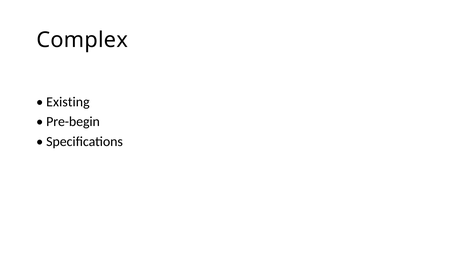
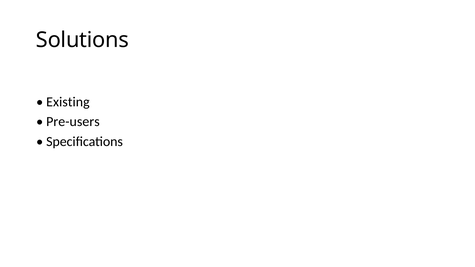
Complex: Complex -> Solutions (82, 40)
Pre-begin: Pre-begin -> Pre-users (73, 122)
